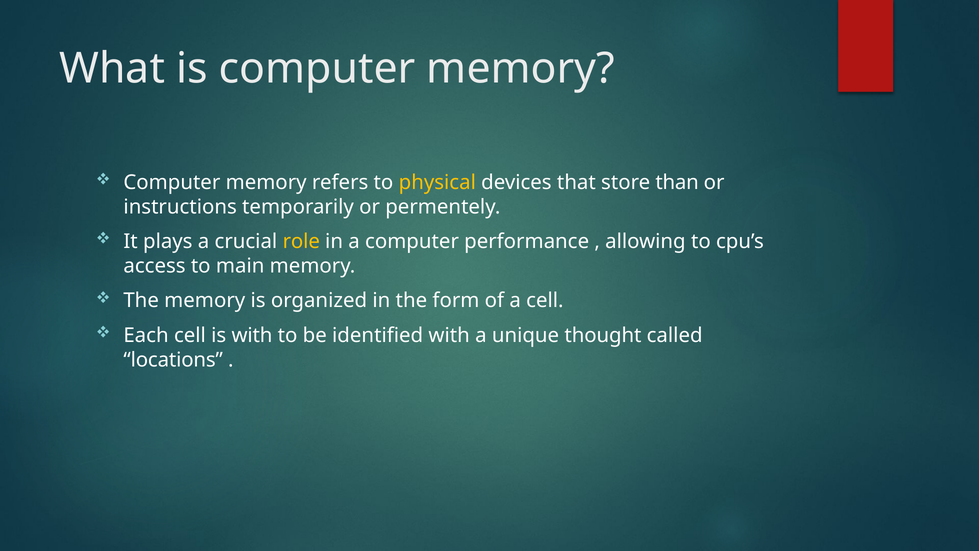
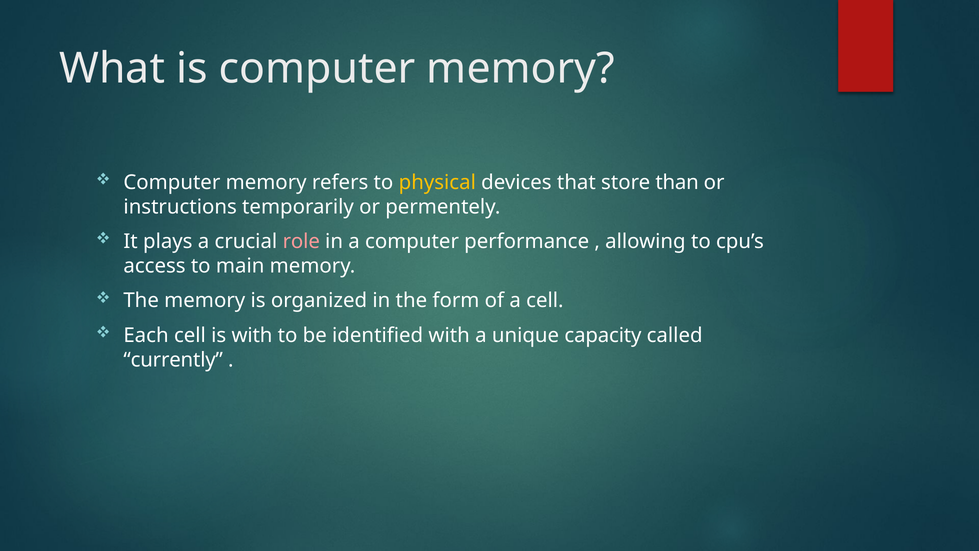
role colour: yellow -> pink (301, 241)
thought: thought -> capacity (603, 335)
locations: locations -> currently (173, 360)
